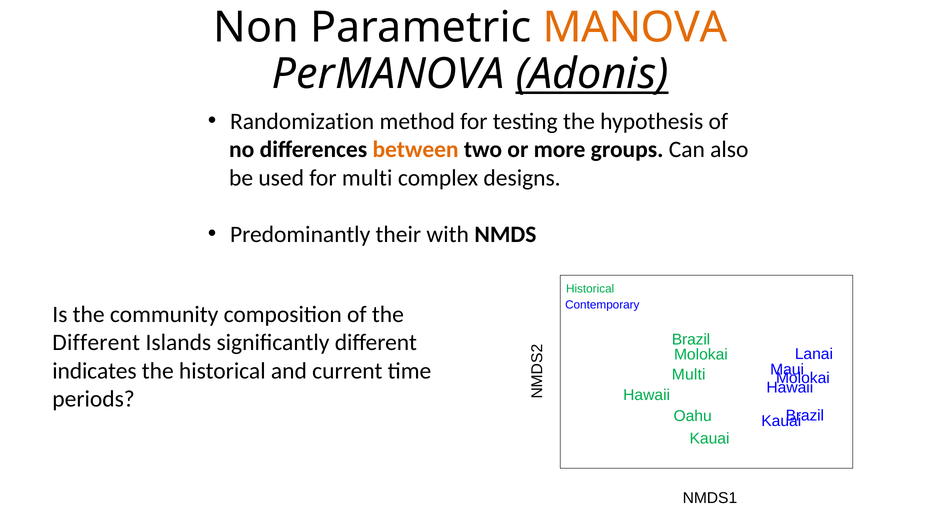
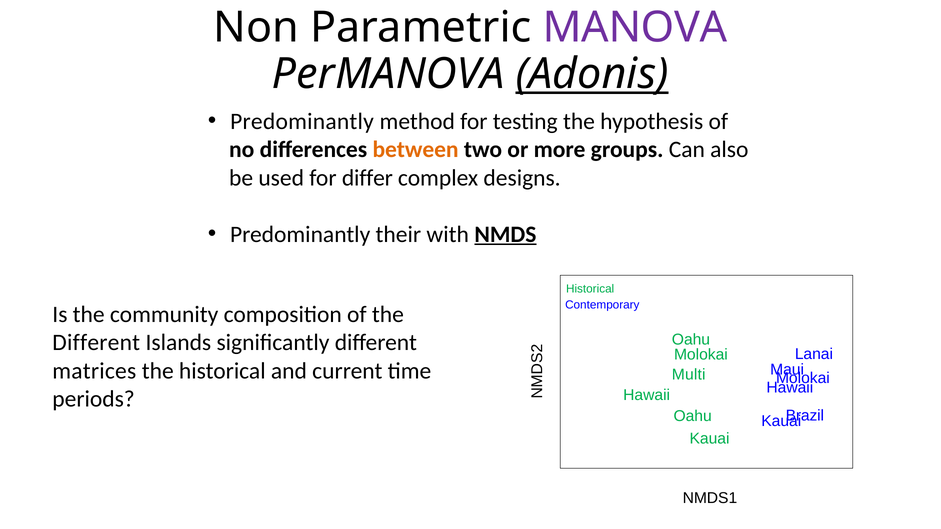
MANOVA colour: orange -> purple (635, 28)
Randomization: Randomization -> Predominantly (302, 122)
for multi: multi -> differ (367, 178)
NMDS underline: none -> present (505, 234)
Brazil: Brazil -> Oahu (691, 340)
indicates: indicates -> matrices (94, 371)
